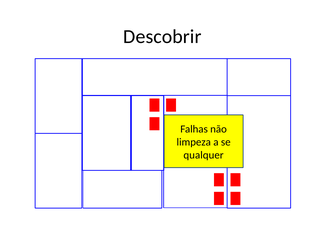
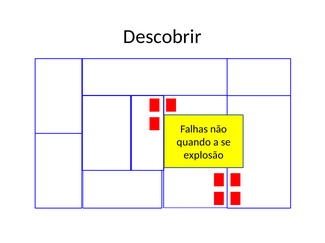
limpeza: limpeza -> quando (194, 142)
qualquer: qualquer -> explosão (204, 155)
